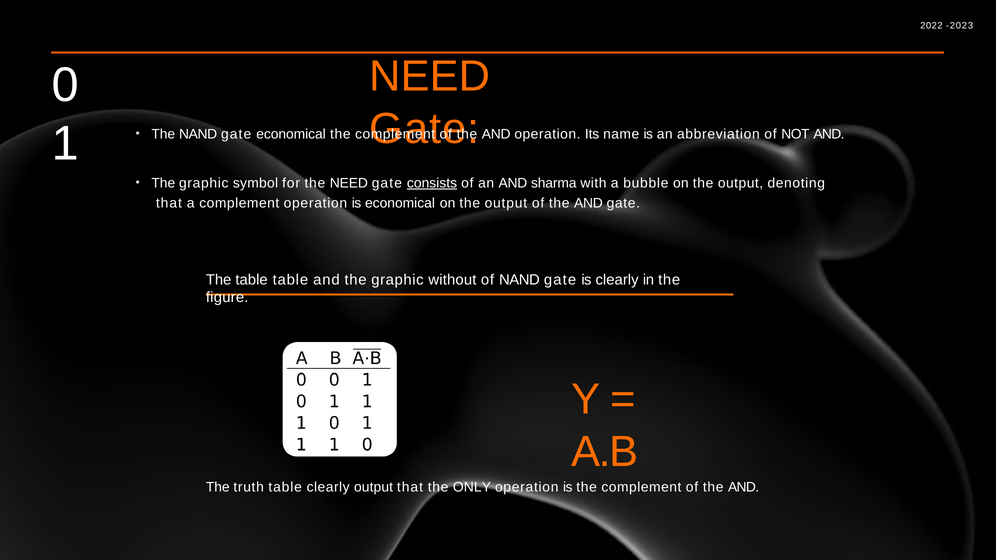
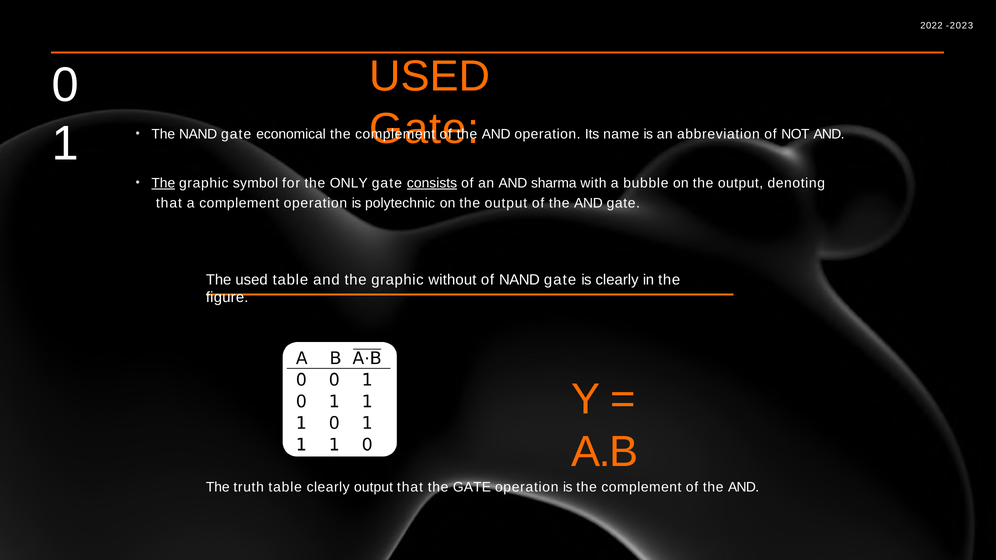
NEED: NEED -> USED (430, 76)
The underline: none -> present (163, 183)
the NEED: NEED -> ONLY (349, 183)
is economical: economical -> polytechnic (400, 203)
The table: table -> used (252, 280)
the ONLY: ONLY -> GATE (472, 487)
